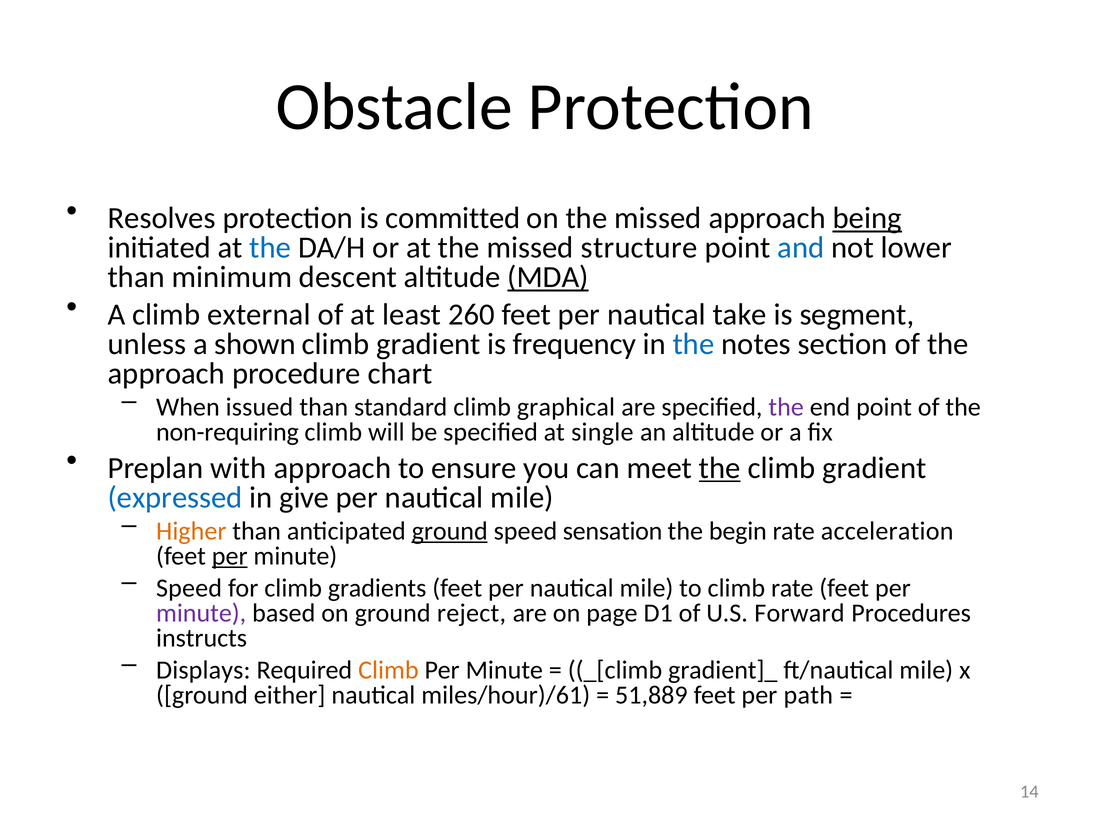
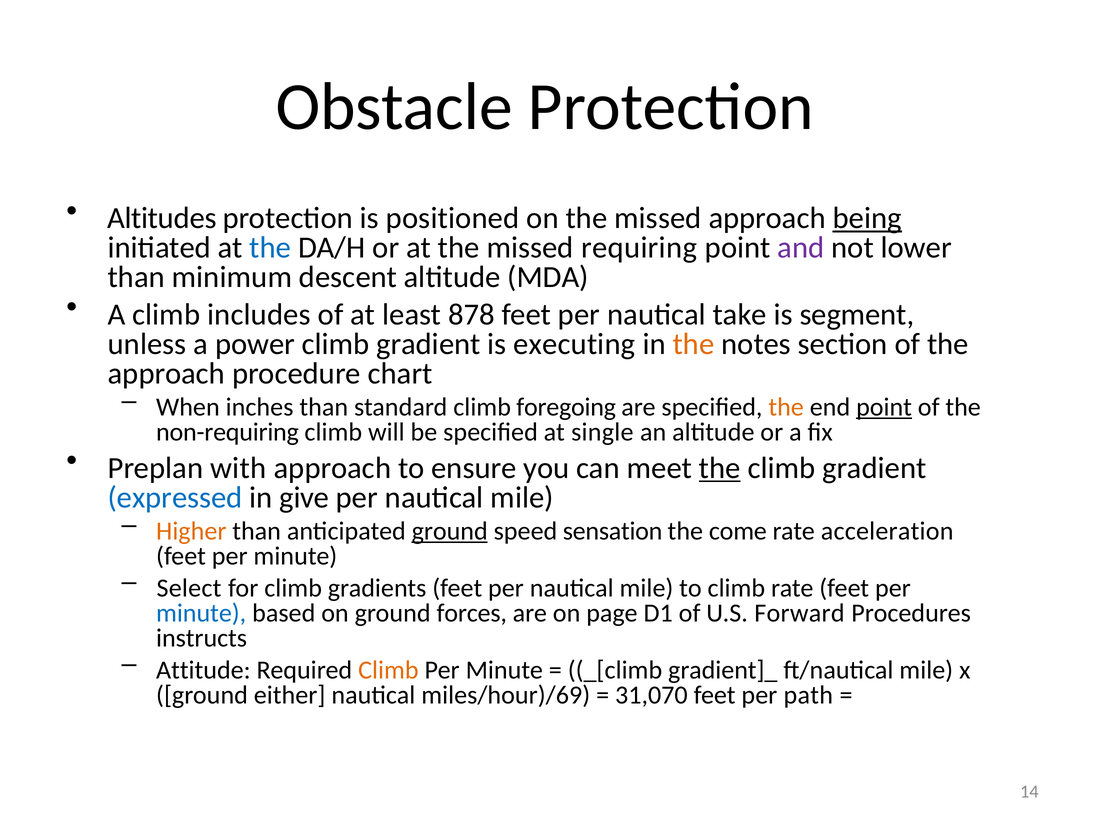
Resolves: Resolves -> Altitudes (162, 218)
committed: committed -> positioned (453, 218)
structure: structure -> requiring (639, 248)
and colour: blue -> purple (801, 248)
MDA underline: present -> none (548, 277)
external: external -> includes (259, 315)
260: 260 -> 878 (471, 315)
shown: shown -> power (255, 344)
frequency: frequency -> executing (574, 344)
the colour: blue -> orange (693, 344)
issued: issued -> inches (260, 407)
graphical: graphical -> foregoing (566, 407)
the colour: purple -> orange (786, 407)
point underline: none -> present (884, 407)
begin: begin -> come (738, 531)
per underline: present -> none (230, 556)
Speed: Speed -> Select (189, 588)
minute colour: purple -> blue (201, 613)
reject: reject -> forces (472, 613)
Displays: Displays -> Attitude (203, 670)
miles/hour)/61: miles/hour)/61 -> miles/hour)/69 (506, 695)
51,889: 51,889 -> 31,070 (651, 695)
